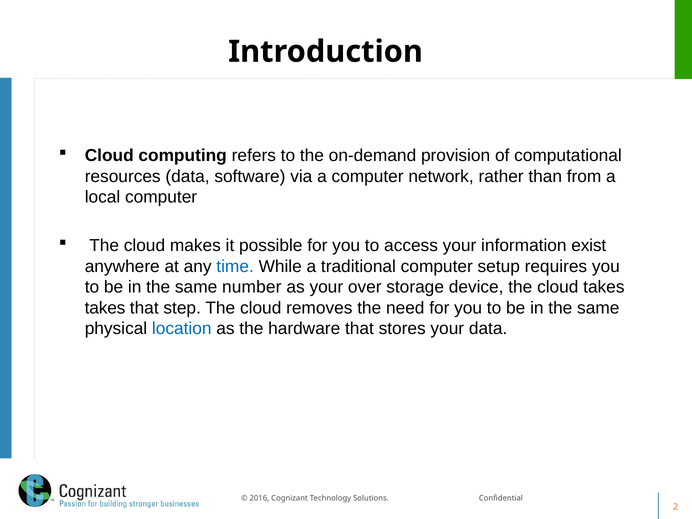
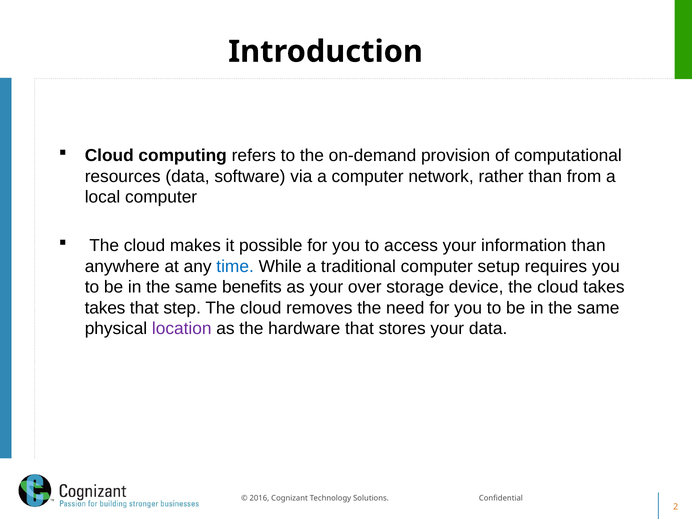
information exist: exist -> than (589, 246)
number: number -> benefits (252, 287)
location colour: blue -> purple (182, 329)
